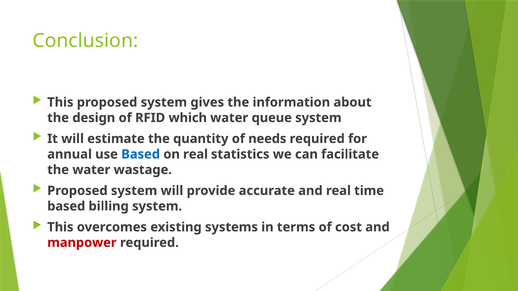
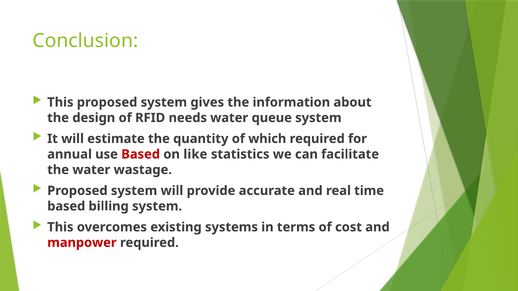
which: which -> needs (188, 118)
needs: needs -> which (267, 139)
Based colour: blue -> red (141, 154)
on real: real -> like (195, 154)
